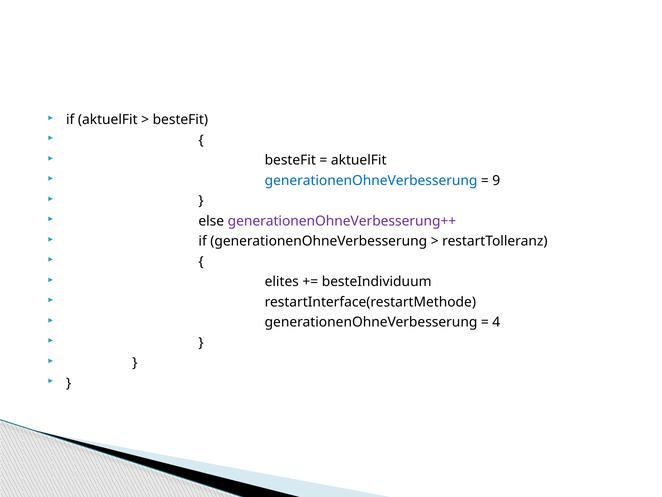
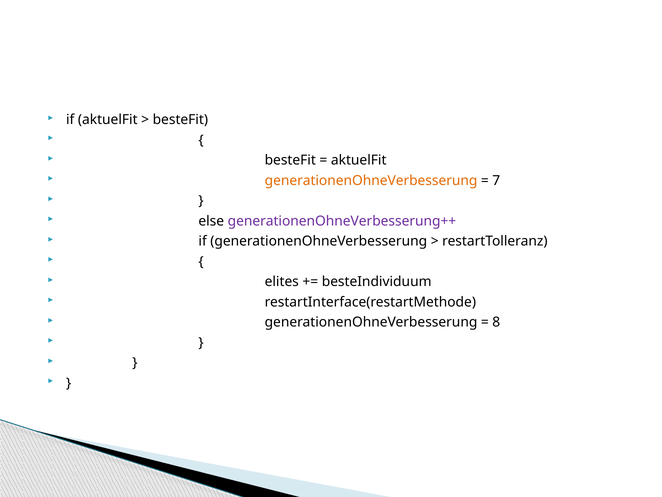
generationenOhneVerbesserung colour: blue -> orange (371, 180)
9: 9 -> 7 (496, 180)
4: 4 -> 8 (496, 322)
